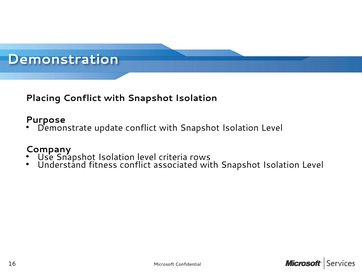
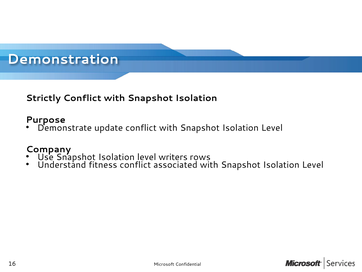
Placing: Placing -> Strictly (43, 98)
criteria: criteria -> writers (173, 157)
